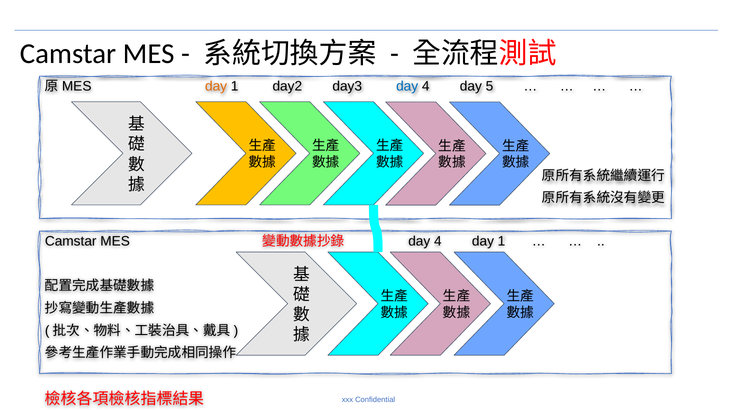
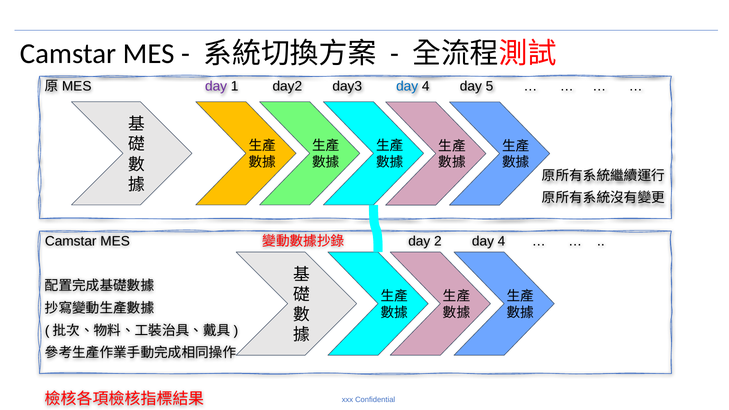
day colour: orange -> purple (216, 86)
4: 4 -> 2 (438, 241)
1: 1 -> 4 (502, 241)
